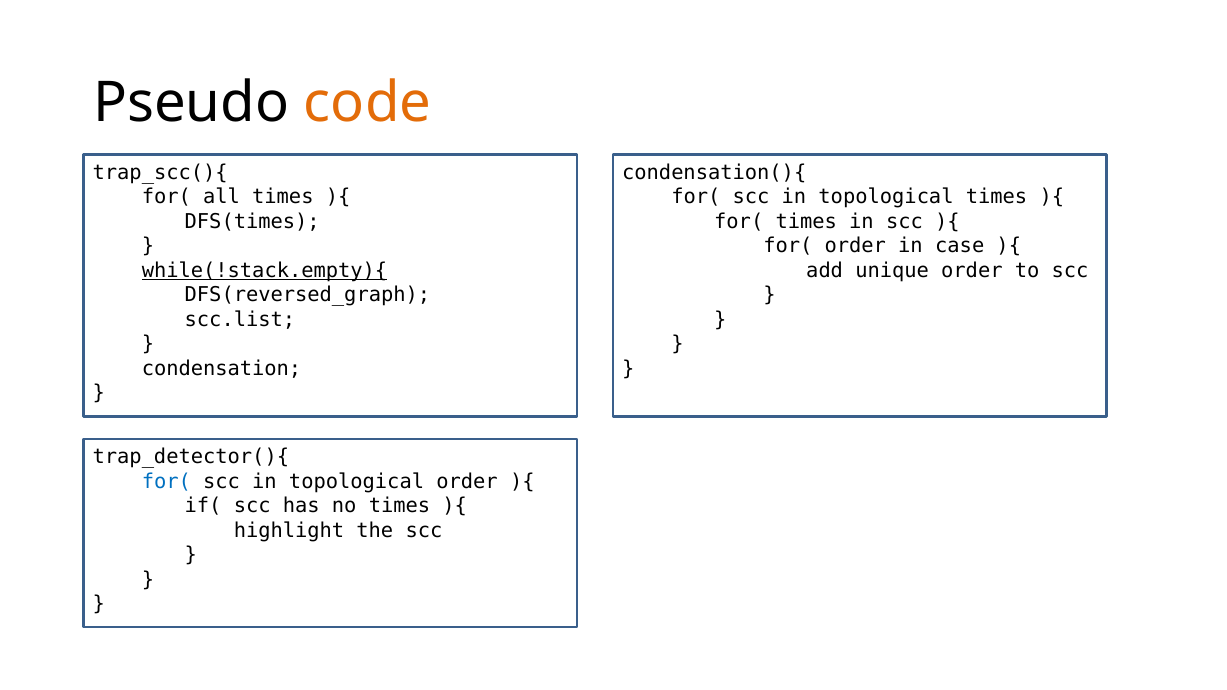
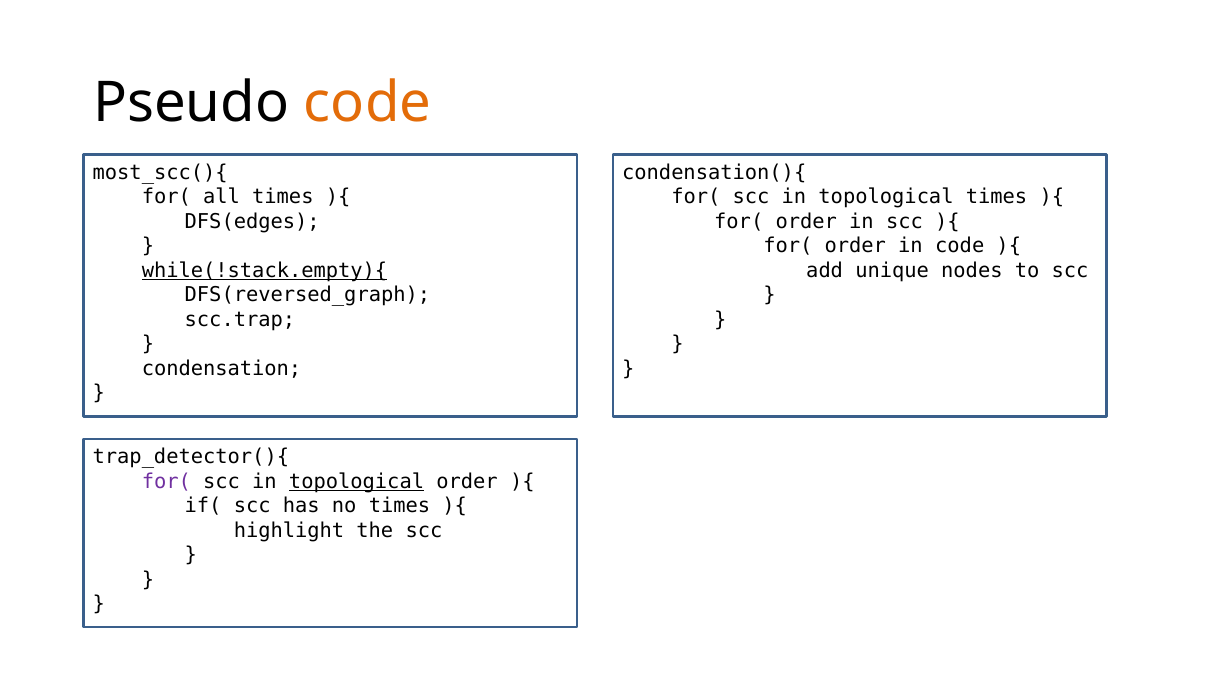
trap_scc(){: trap_scc(){ -> most_scc(){ (160, 173)
DFS(times: DFS(times -> DFS(edges (252, 222)
times: times -> order (806, 222)
in case: case -> code (960, 246)
unique order: order -> nodes (972, 271)
scc.list: scc.list -> scc.trap (240, 320)
for( colour: blue -> purple (166, 482)
topological underline: none -> present (357, 482)
